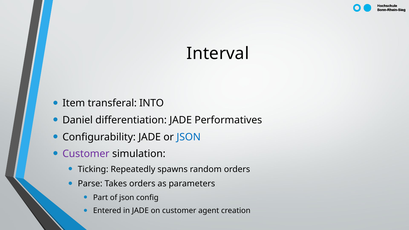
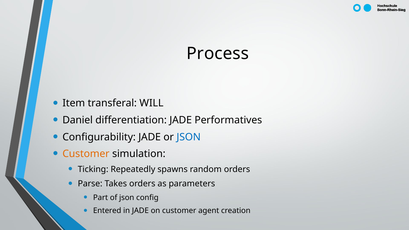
Interval: Interval -> Process (218, 54)
INTO: INTO -> WILL (151, 103)
Customer colour: purple -> orange (86, 154)
